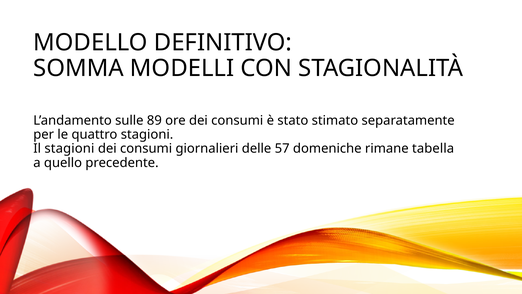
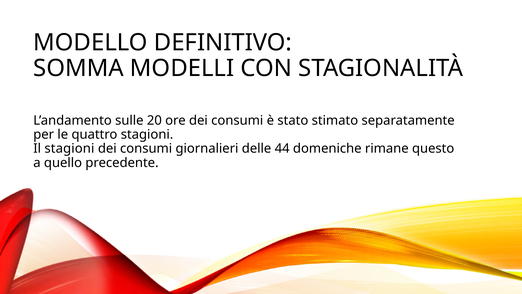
89: 89 -> 20 (154, 120)
57: 57 -> 44 (282, 148)
tabella: tabella -> questo (433, 148)
